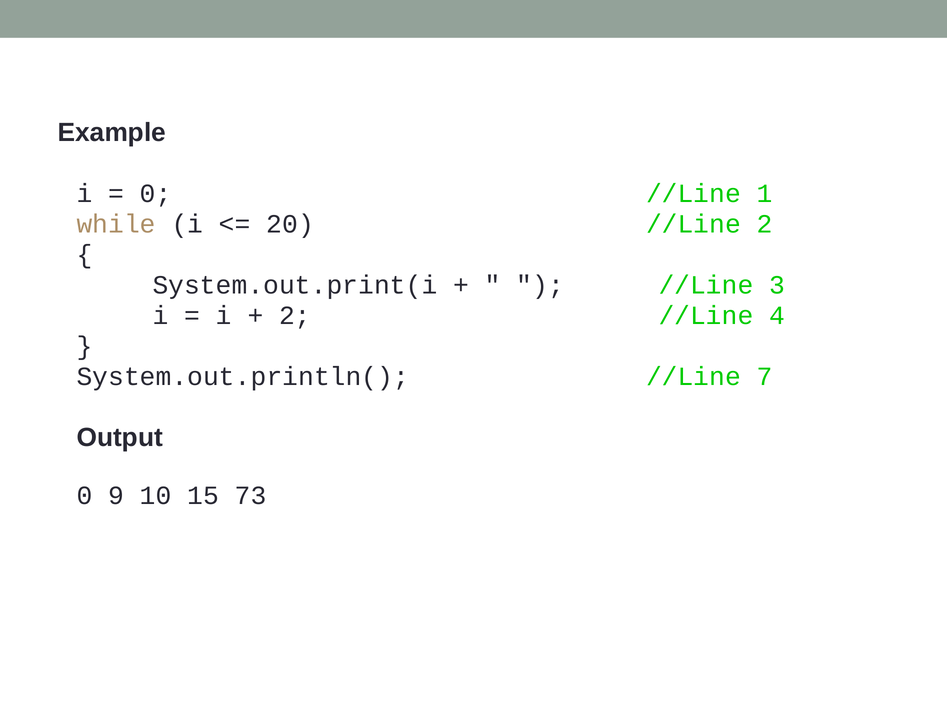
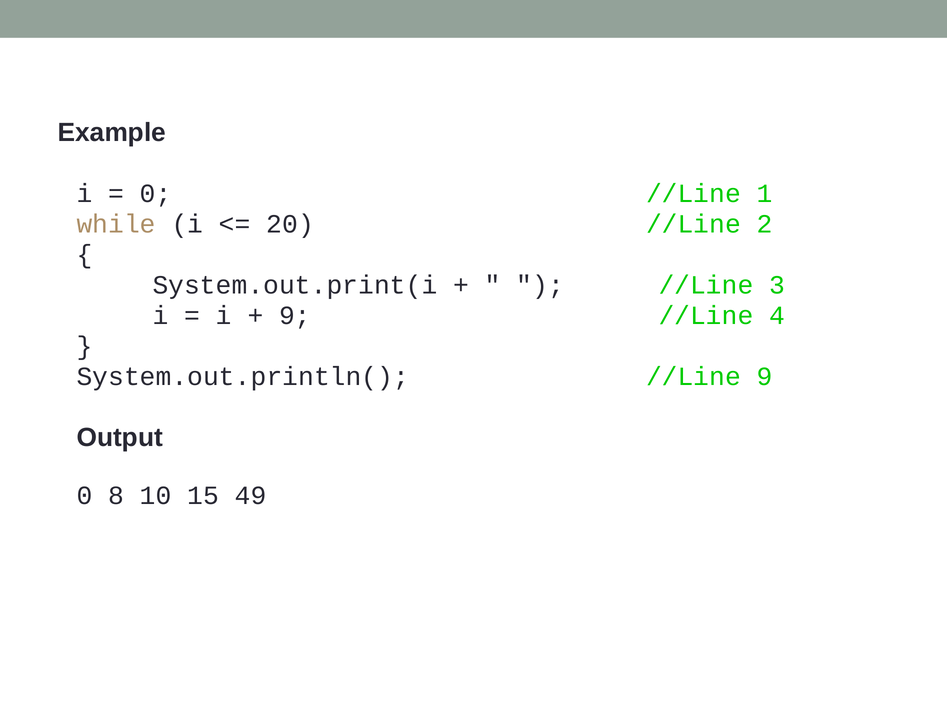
2: 2 -> 9 (295, 316)
//Line 7: 7 -> 9 (765, 377)
9: 9 -> 8 (116, 496)
73: 73 -> 49 (251, 496)
